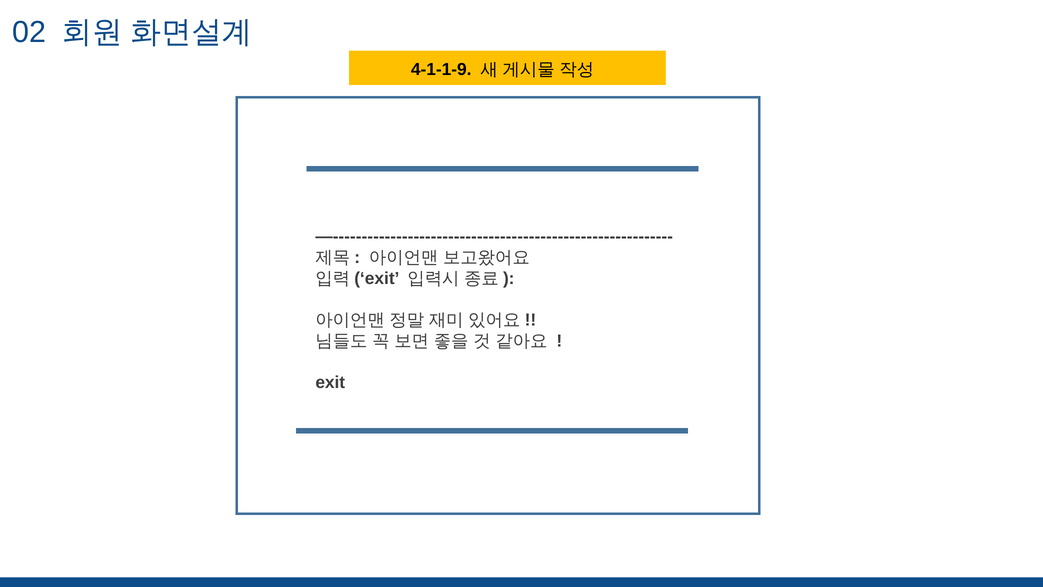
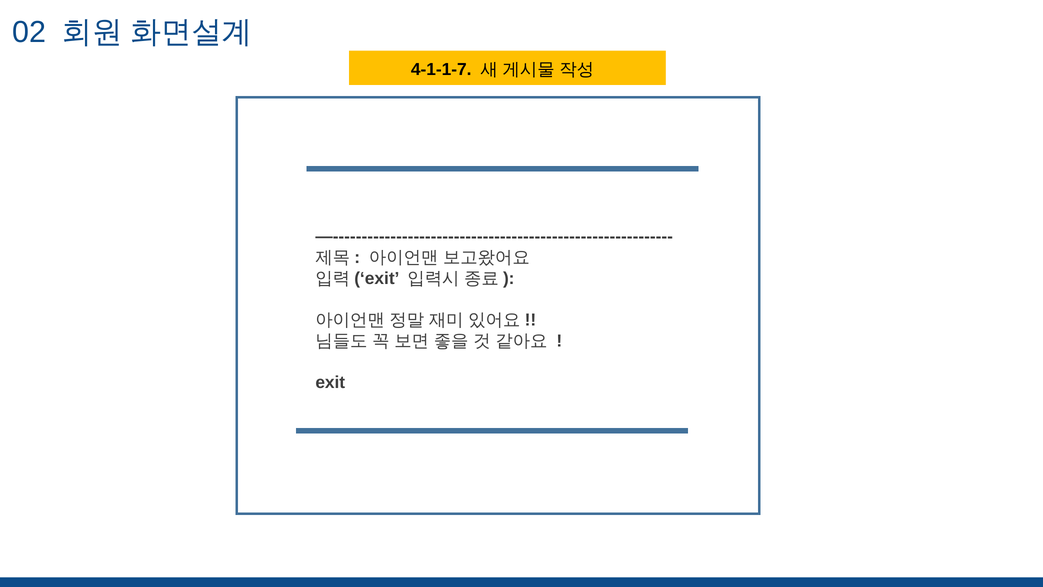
4-1-1-9: 4-1-1-9 -> 4-1-1-7 (441, 70)
